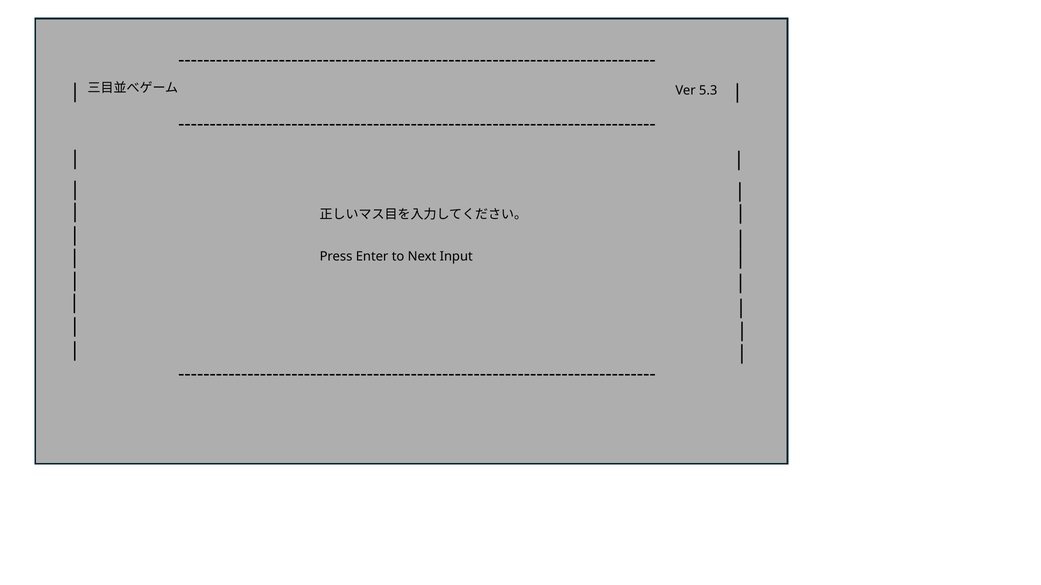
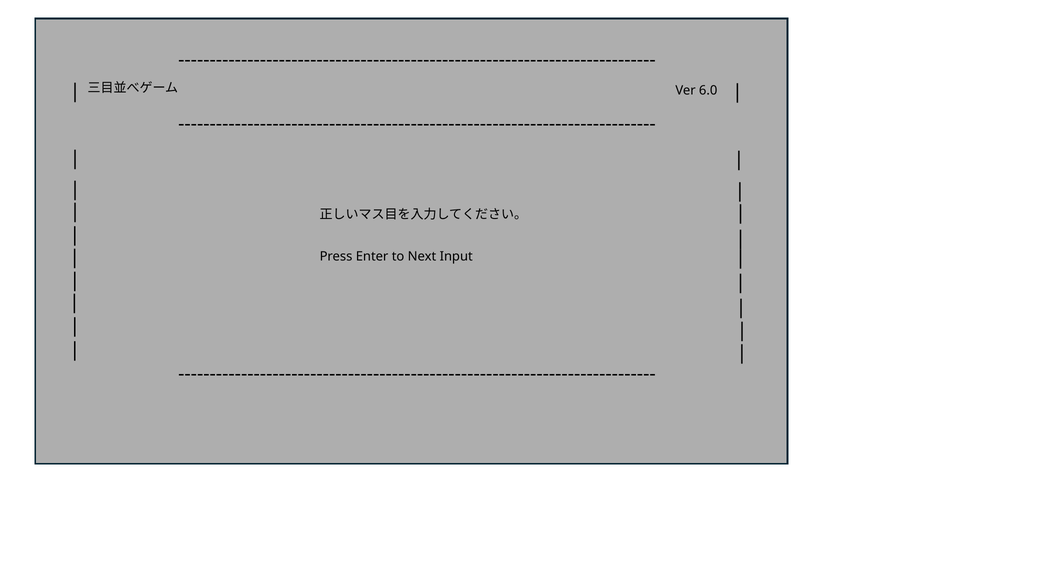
5.3: 5.3 -> 6.0 (708, 91)
